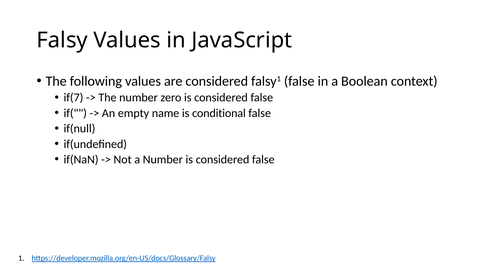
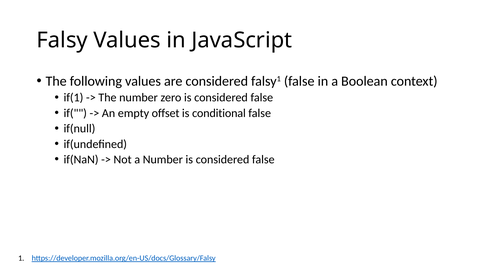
if(7: if(7 -> if(1 (73, 98)
name: name -> offset (166, 113)
